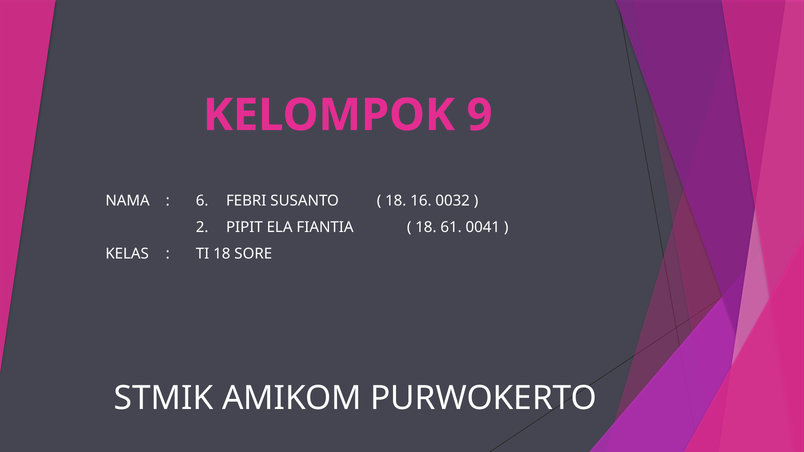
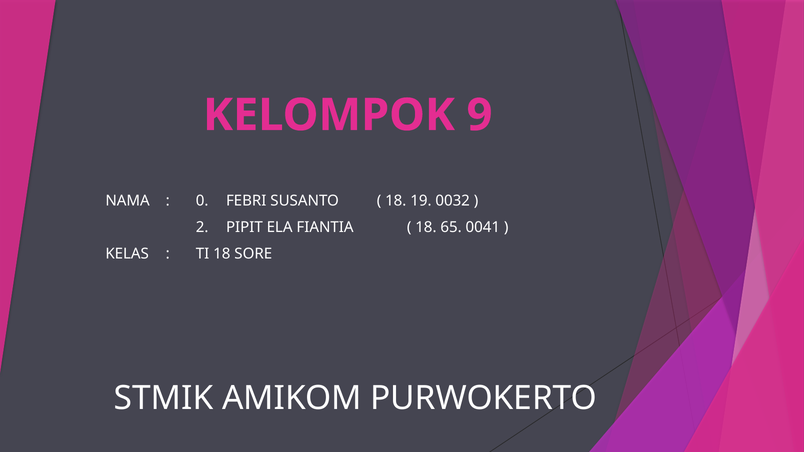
6: 6 -> 0 (202, 201)
16: 16 -> 19 (421, 201)
61: 61 -> 65 (451, 227)
